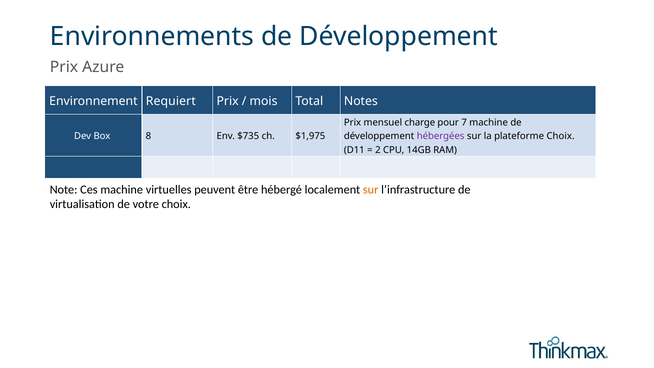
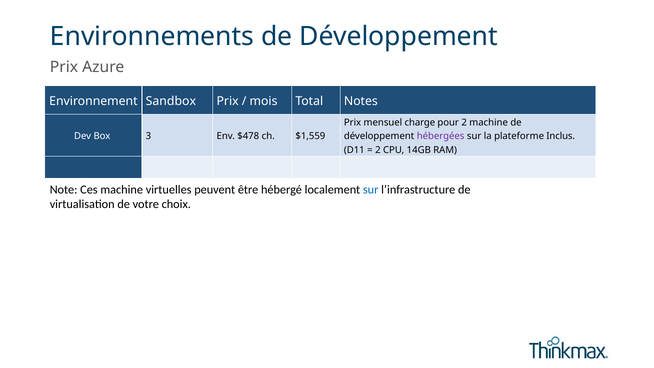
Requiert: Requiert -> Sandbox (171, 101)
pour 7: 7 -> 2 (464, 122)
8: 8 -> 3 (148, 136)
$735: $735 -> $478 (248, 136)
$1,975: $1,975 -> $1,559 (310, 136)
plateforme Choix: Choix -> Inclus (561, 136)
sur colour: orange -> blue (371, 189)
